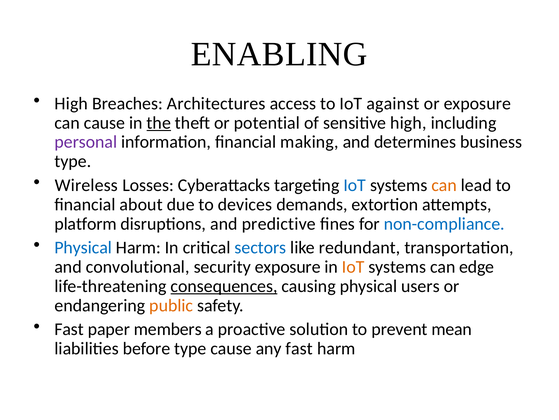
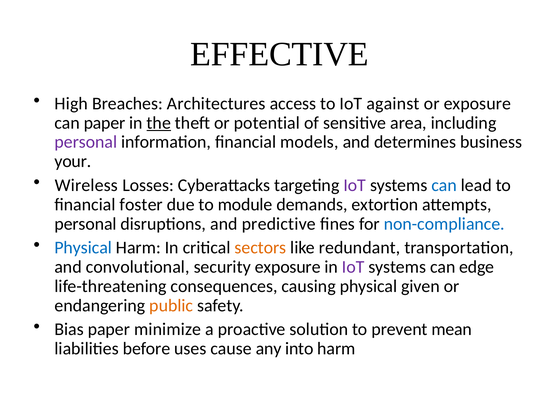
ENABLING: ENABLING -> EFFECTIVE (279, 54)
can cause: cause -> paper (105, 123)
sensitive high: high -> area (408, 123)
making: making -> models (309, 142)
type: type -> your (73, 161)
IoT colour: blue -> purple (355, 185)
can colour: orange -> blue (444, 185)
about: about -> foster (141, 204)
devices: devices -> module (245, 204)
platform: platform -> personal (86, 223)
sectors colour: blue -> orange (260, 247)
IoT colour: orange -> purple (353, 266)
consequences underline: present -> none (224, 286)
users: users -> given (421, 286)
Fast: Fast -> Bias (69, 329)
members: members -> minimize (168, 329)
before type: type -> uses (190, 348)
any fast: fast -> into (299, 348)
